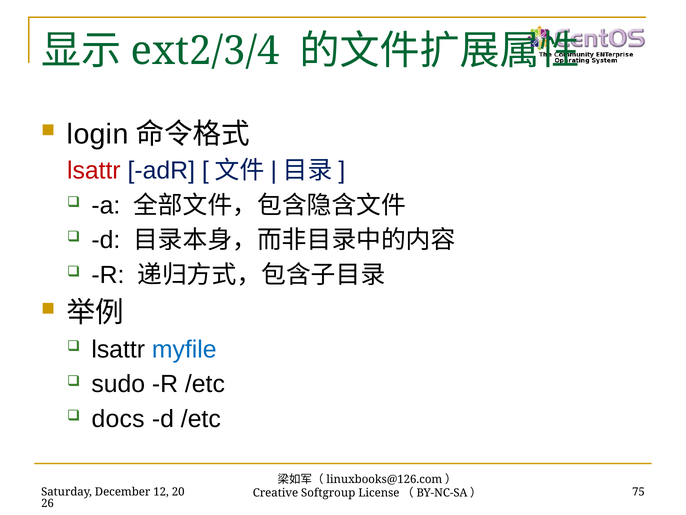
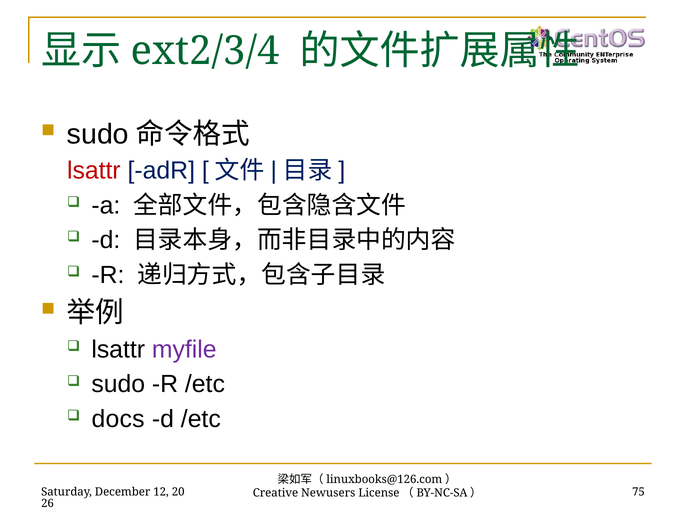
login: login -> sudo (98, 134)
myfile colour: blue -> purple (184, 349)
Softgroup: Softgroup -> Newusers (328, 493)
